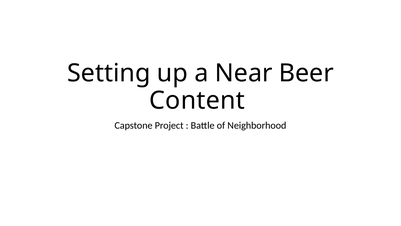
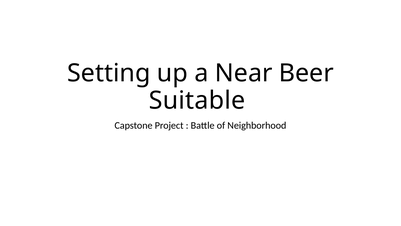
Content: Content -> Suitable (197, 100)
